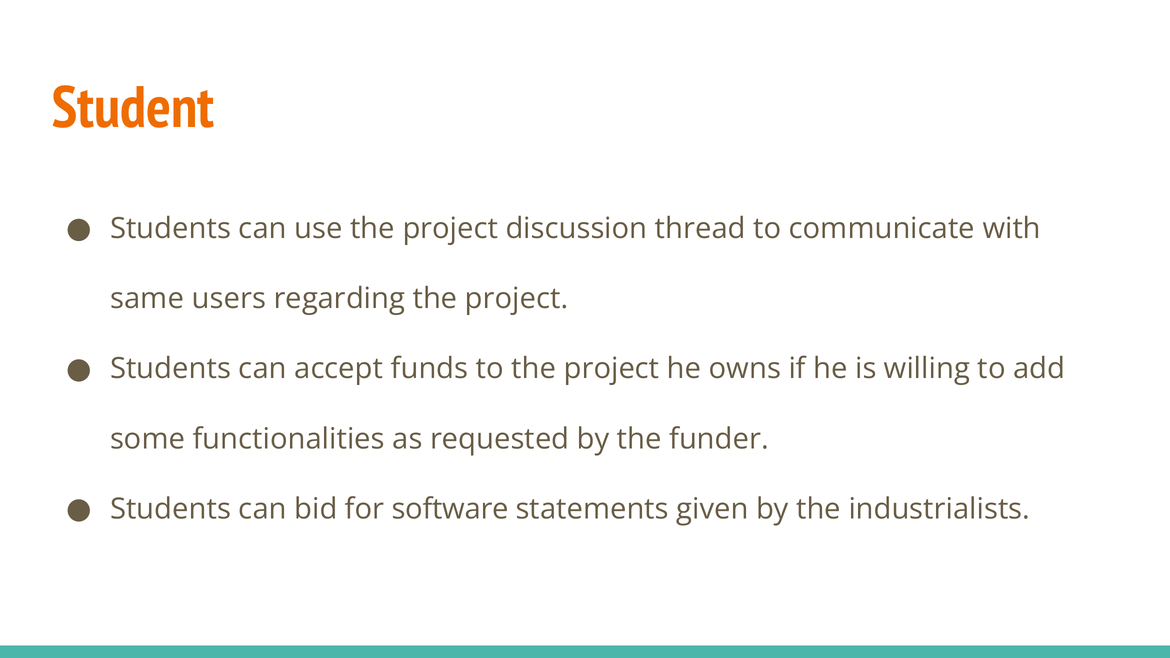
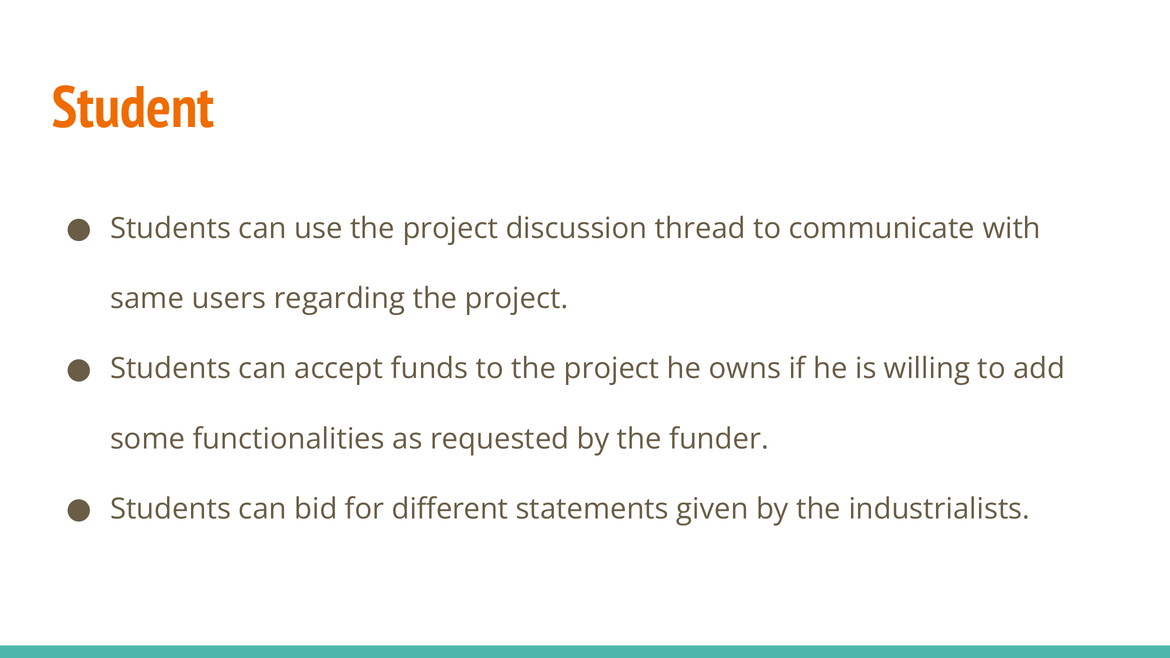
software: software -> different (450, 509)
